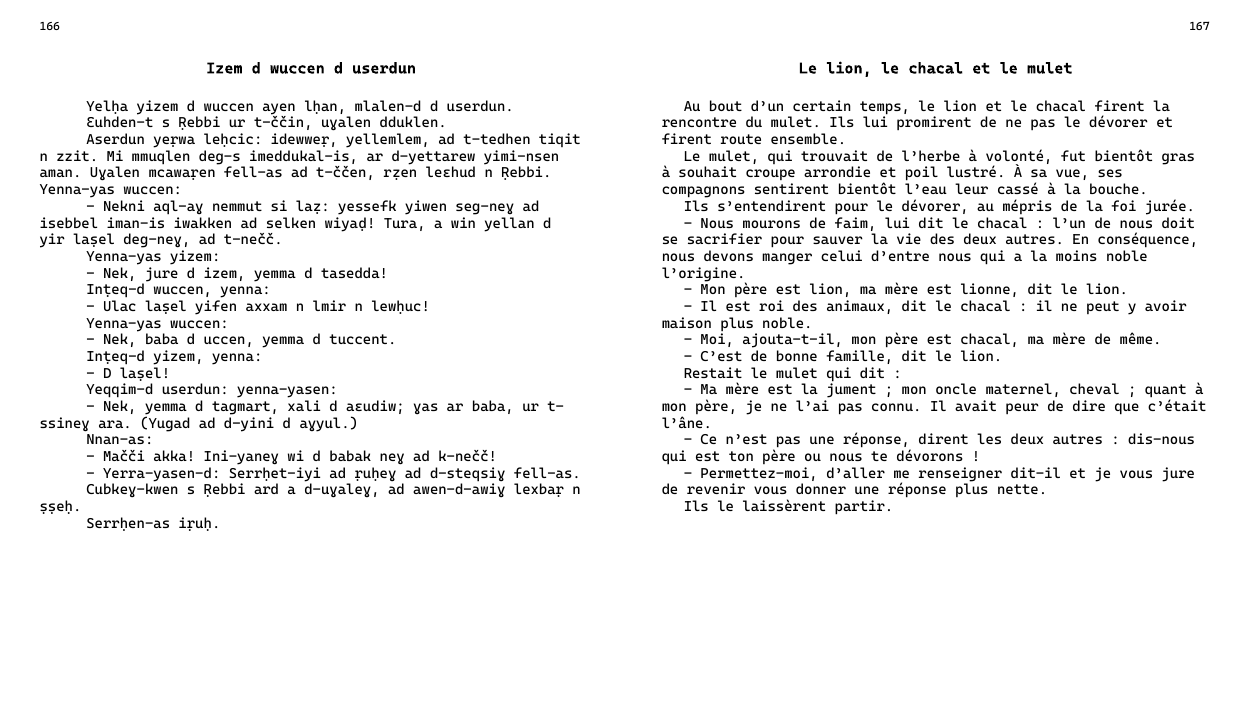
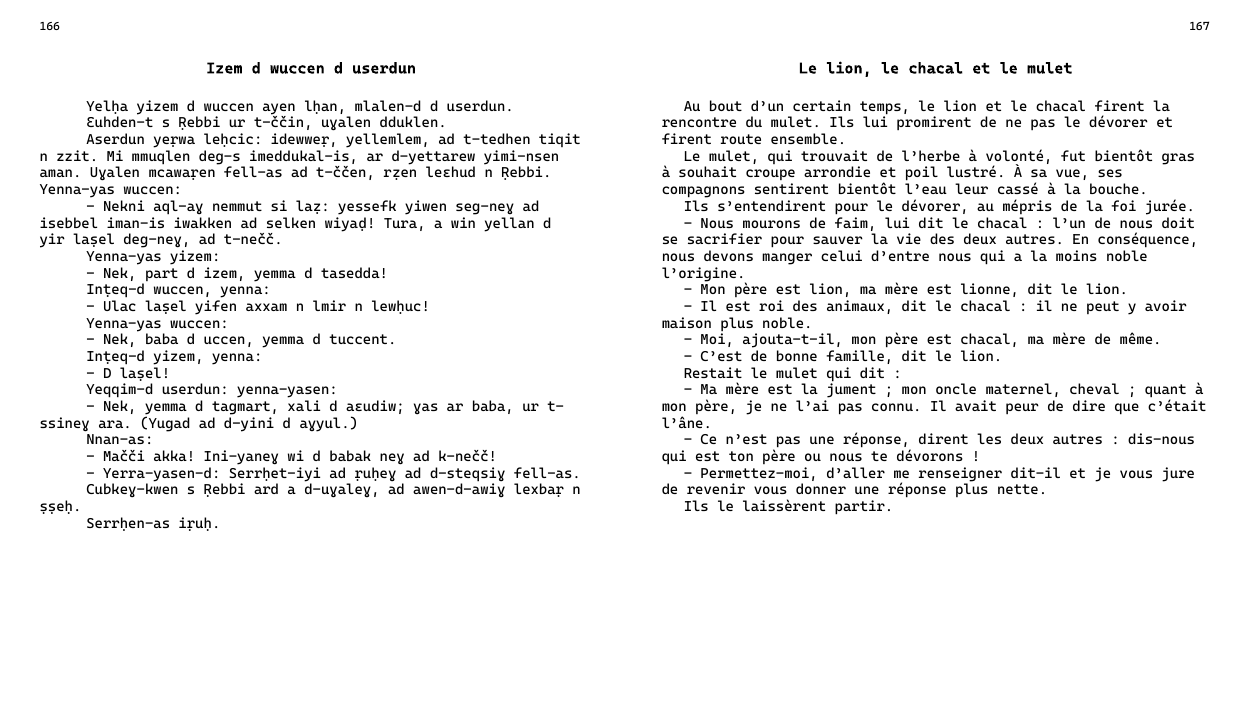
Nek jure: jure -> part (162, 273)
